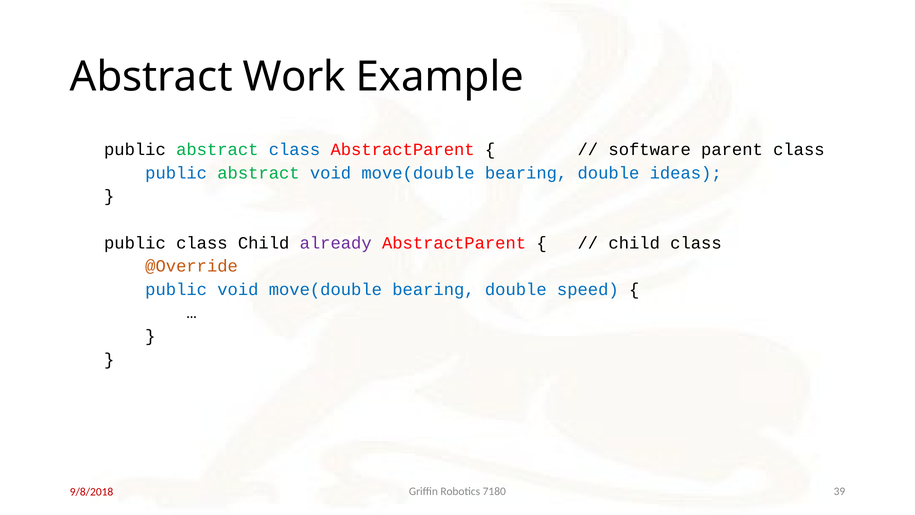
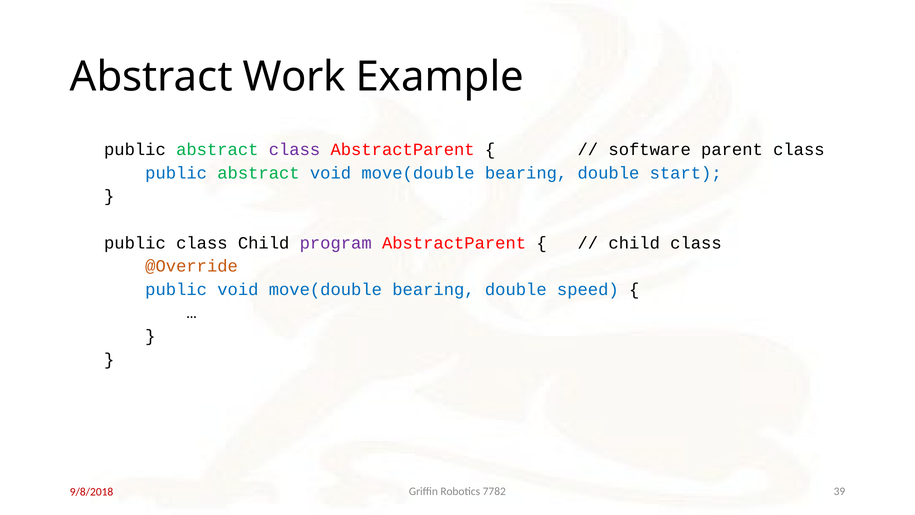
class colour: blue -> purple (295, 150)
ideas: ideas -> start (686, 173)
already: already -> program (336, 243)
7180: 7180 -> 7782 (494, 491)
